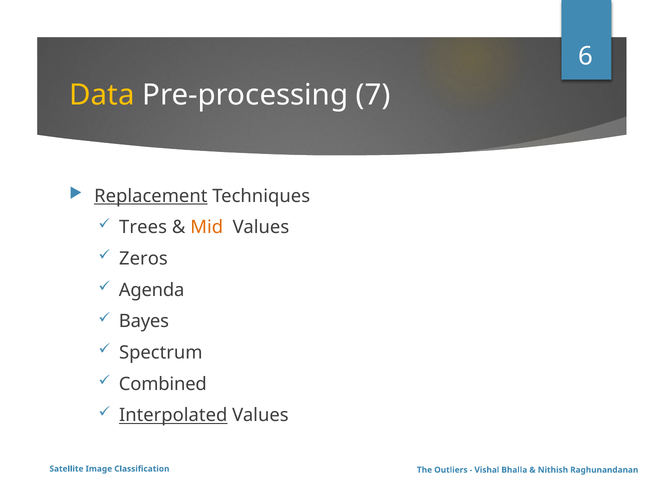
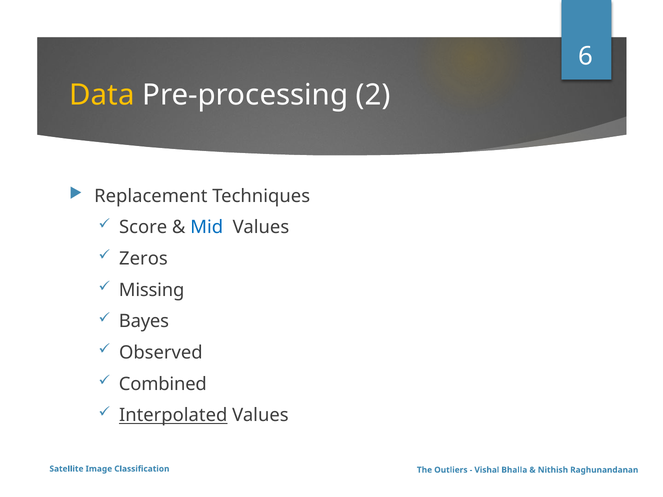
7: 7 -> 2 (373, 95)
Replacement underline: present -> none (151, 196)
Trees: Trees -> Score (143, 228)
Mid colour: orange -> blue (207, 228)
Agenda: Agenda -> Missing (152, 290)
Spectrum: Spectrum -> Observed (161, 353)
